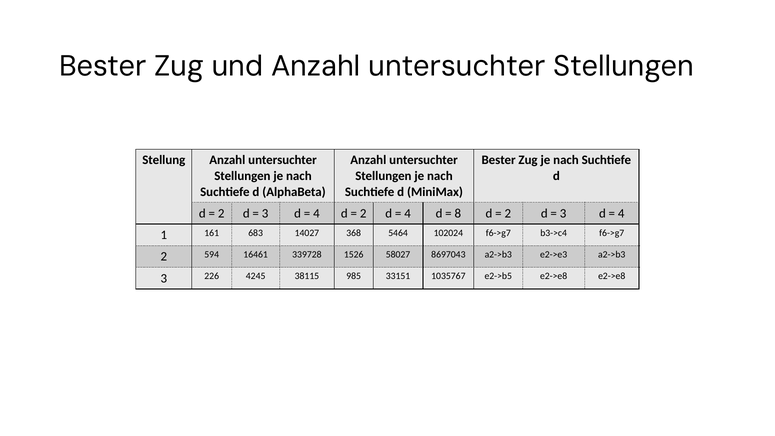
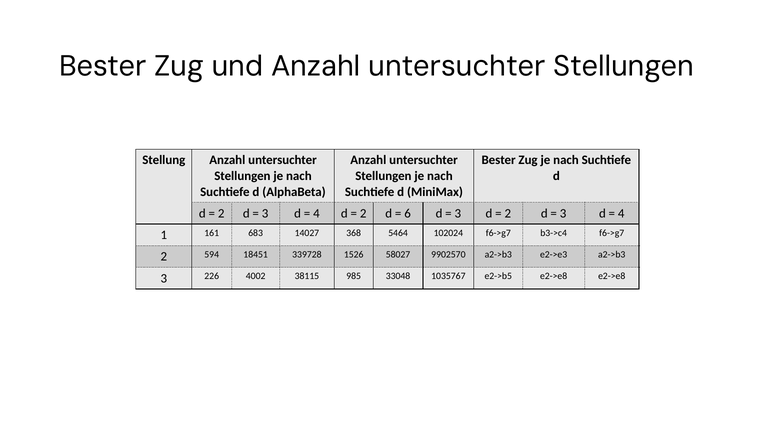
4: 4 -> 6 (408, 213)
8: 8 -> 3 (458, 213)
16461: 16461 -> 18451 (256, 255)
8697043: 8697043 -> 9902570 (448, 255)
4245: 4245 -> 4002 (256, 276)
33151: 33151 -> 33048 (398, 276)
